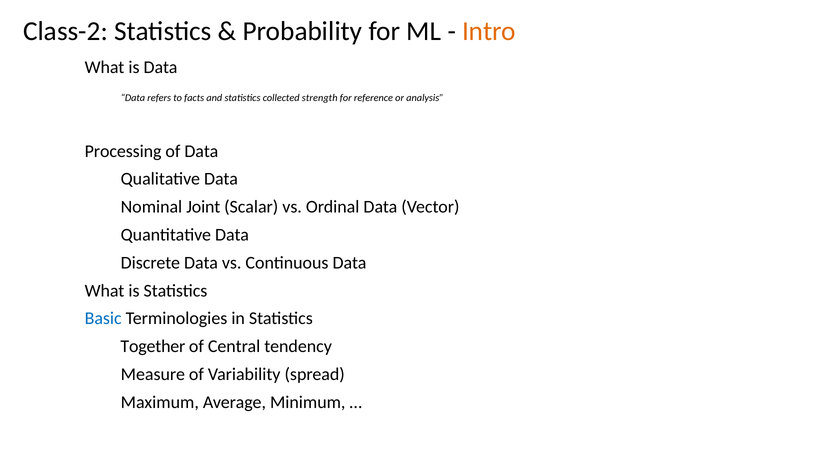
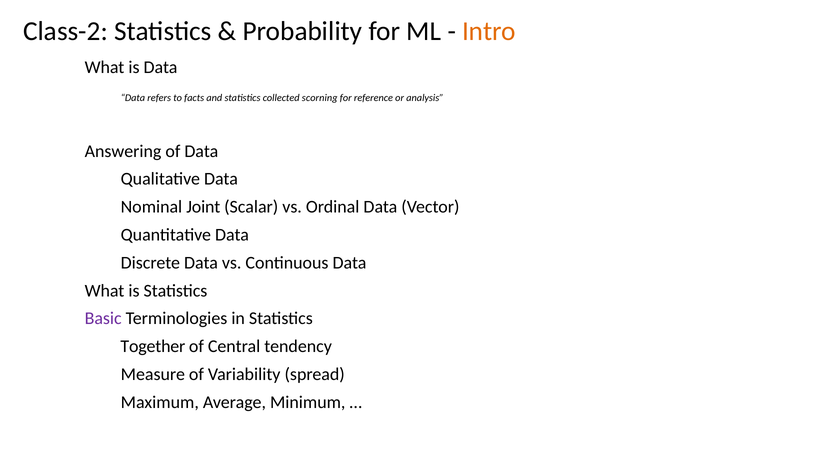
strength: strength -> scorning (320, 98)
Processing: Processing -> Answering (123, 151)
Basic colour: blue -> purple (103, 319)
